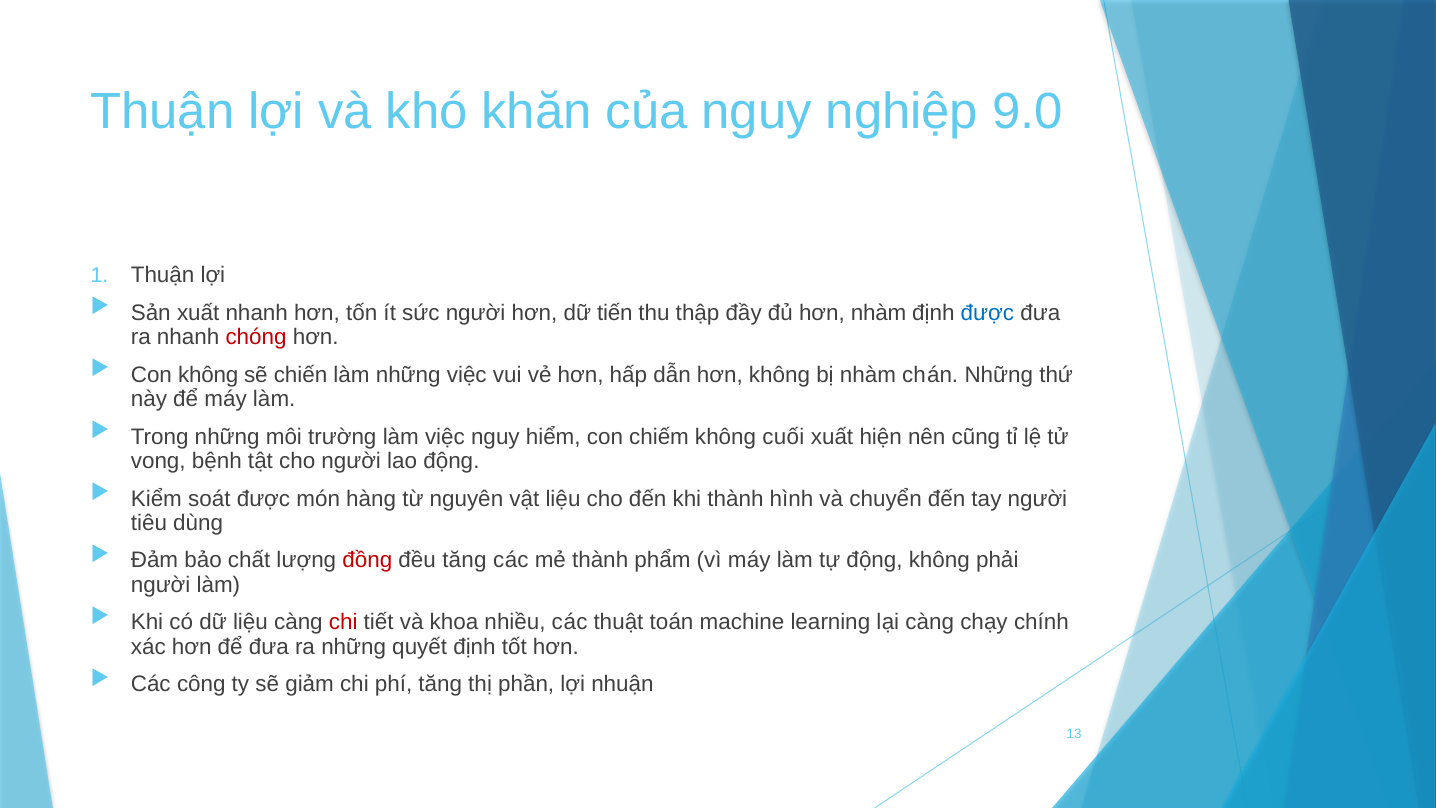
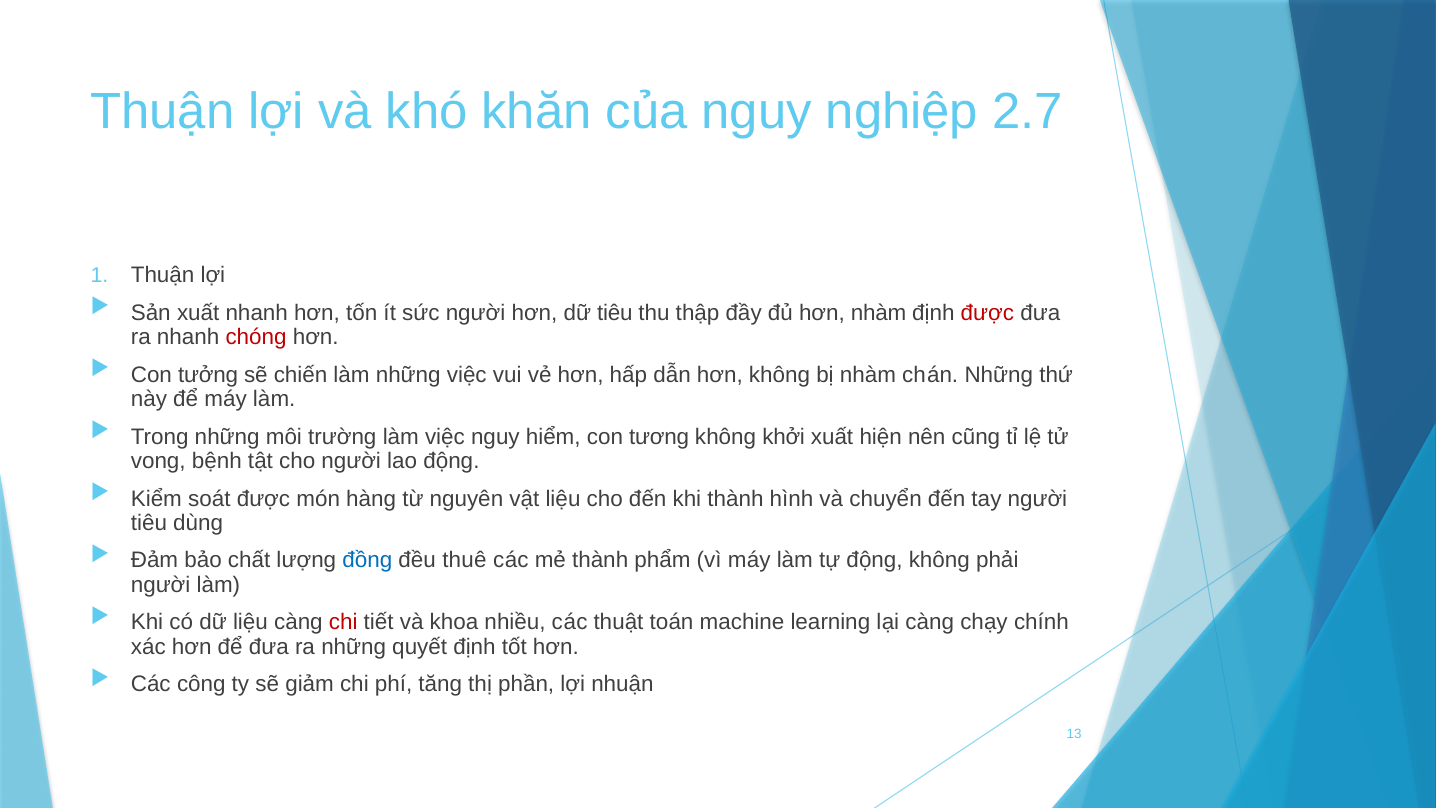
9.0: 9.0 -> 2.7 (1027, 111)
dữ tiến: tiến -> tiêu (615, 313)
được colour: blue -> red (987, 313)
Con không: không -> tưởng (208, 375)
chiếm: chiếm -> tương (659, 436)
cuối: cuối -> khởi (784, 436)
đồng colour: red -> blue (367, 560)
đều tăng: tăng -> thuê (464, 560)
